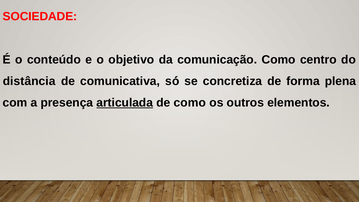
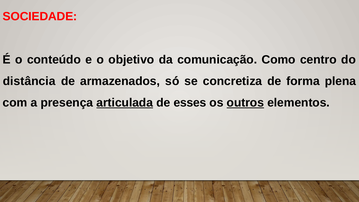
comunicativa: comunicativa -> armazenados (120, 81)
de como: como -> esses (190, 103)
outros underline: none -> present (245, 103)
